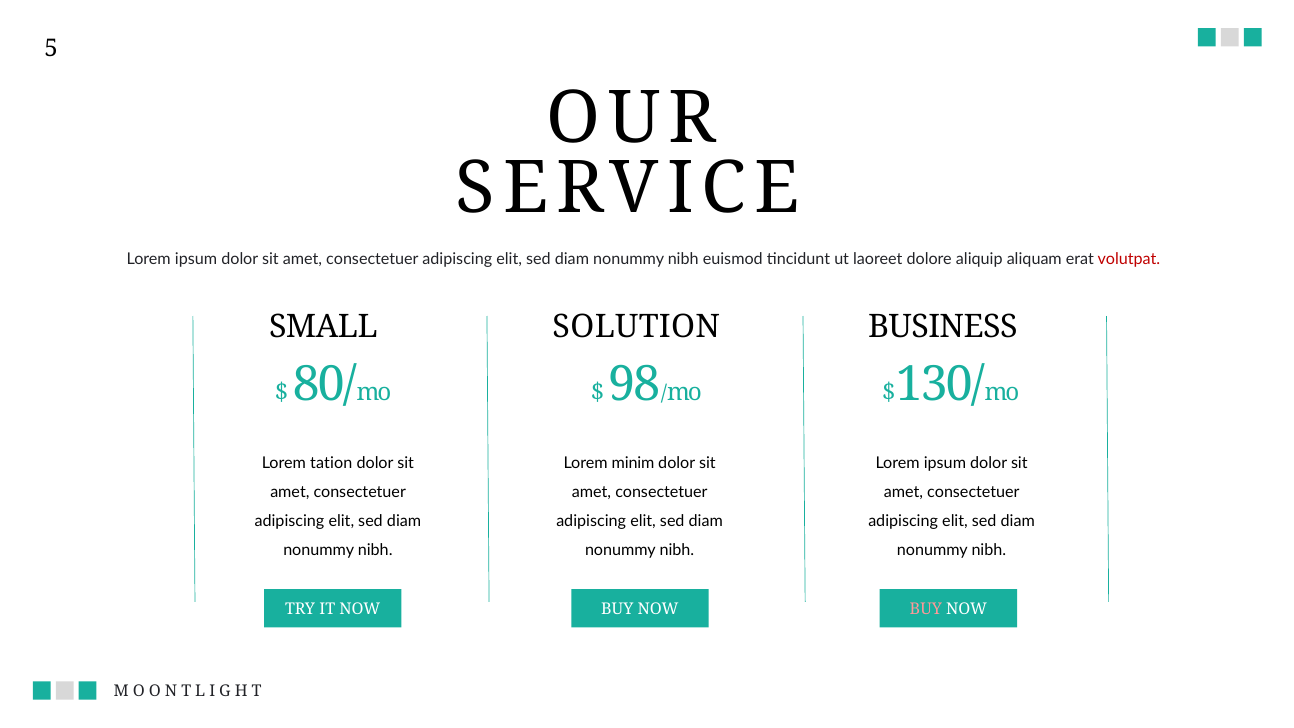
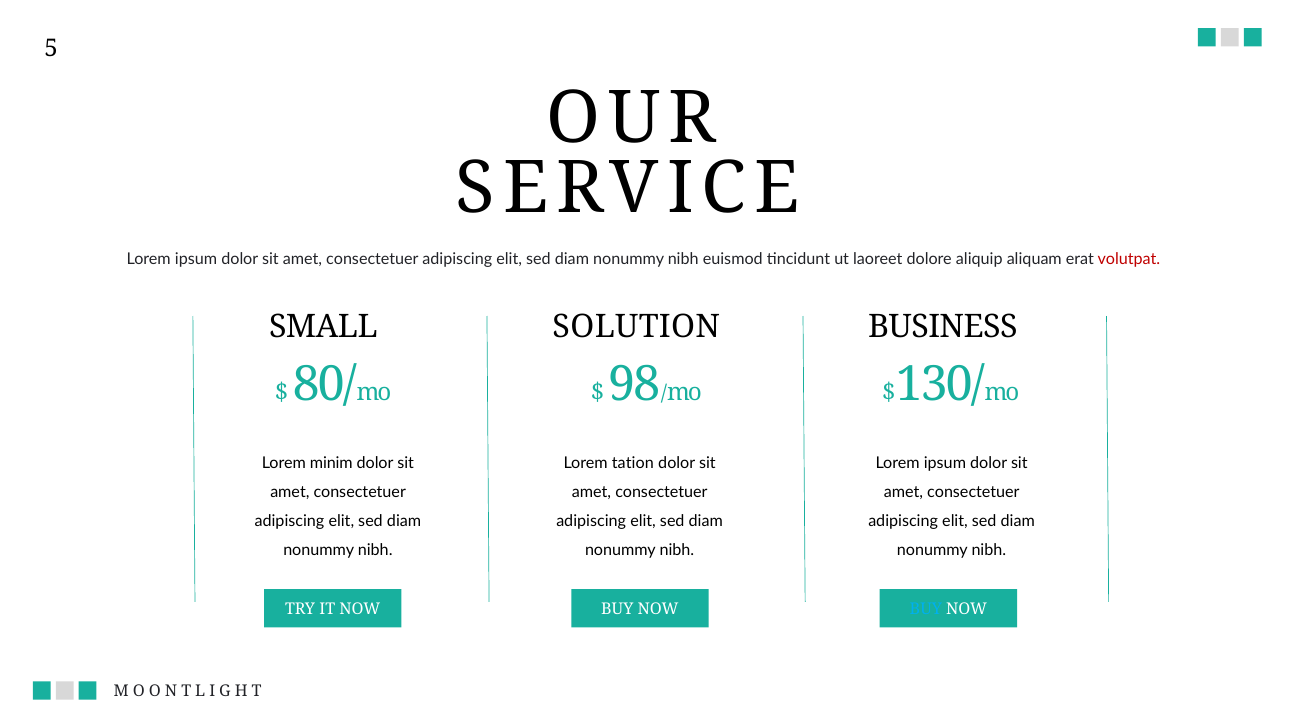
tation: tation -> minim (331, 463)
minim: minim -> tation (633, 463)
BUY colour: pink -> light blue (926, 609)
